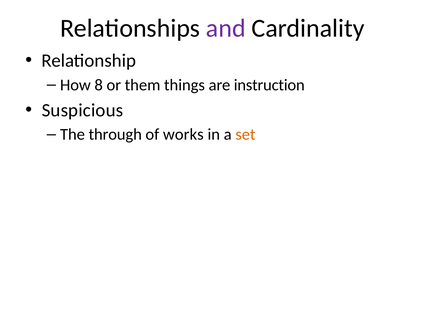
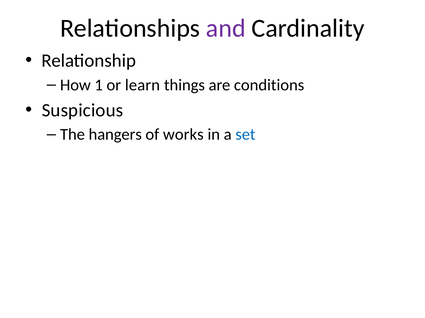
8: 8 -> 1 (99, 85)
them: them -> learn (142, 85)
instruction: instruction -> conditions (269, 85)
through: through -> hangers (115, 135)
set colour: orange -> blue (245, 135)
